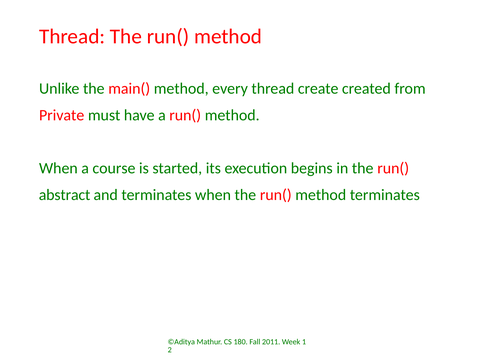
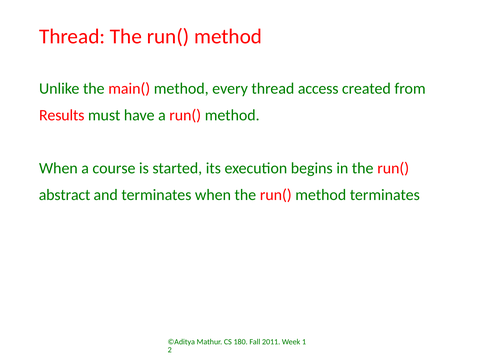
create: create -> access (318, 89)
Private: Private -> Results (62, 115)
